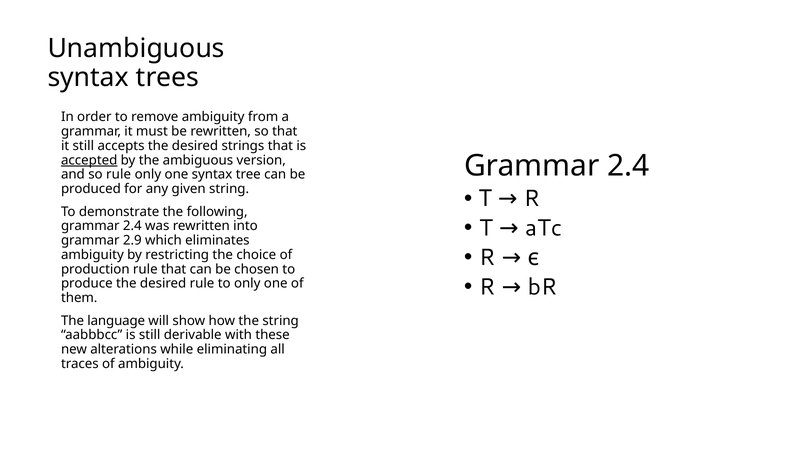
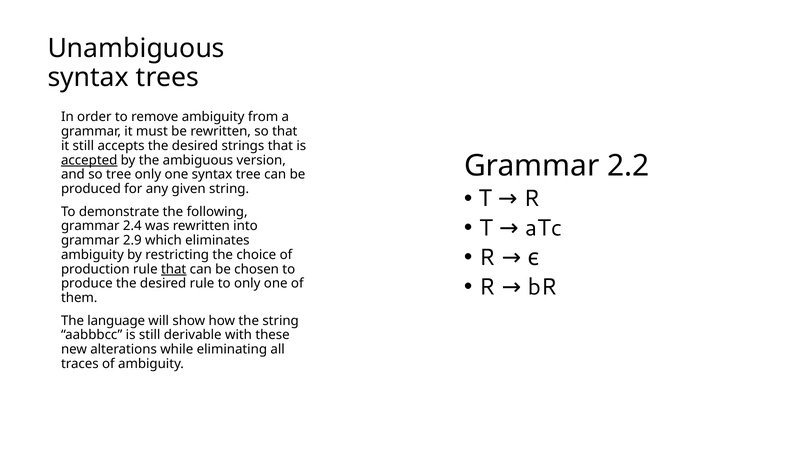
2.4: 2.4 -> 2.2 (628, 166)
so rule: rule -> tree (119, 174)
that underline: none -> present (174, 269)
